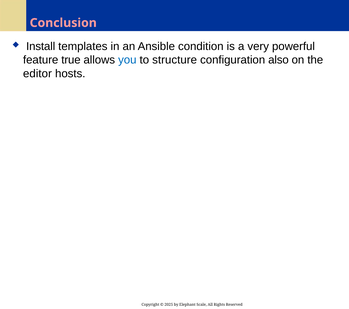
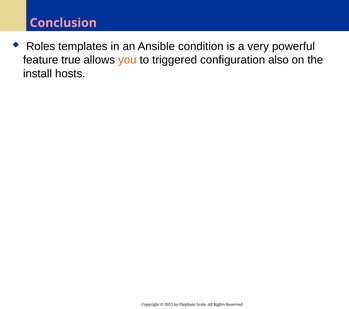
Install: Install -> Roles (41, 46)
you colour: blue -> orange (127, 60)
structure: structure -> triggered (175, 60)
editor: editor -> install (37, 74)
